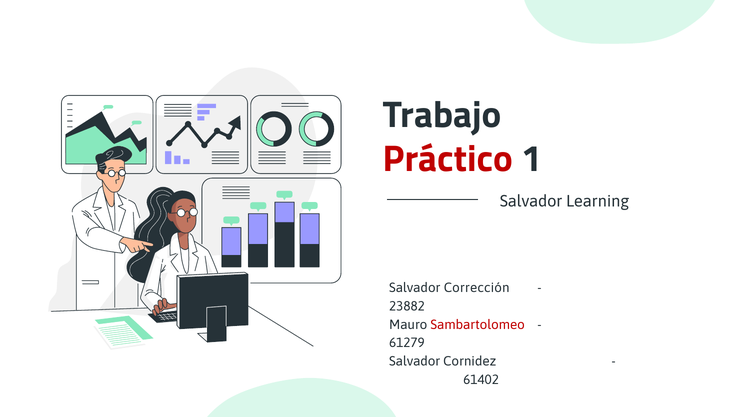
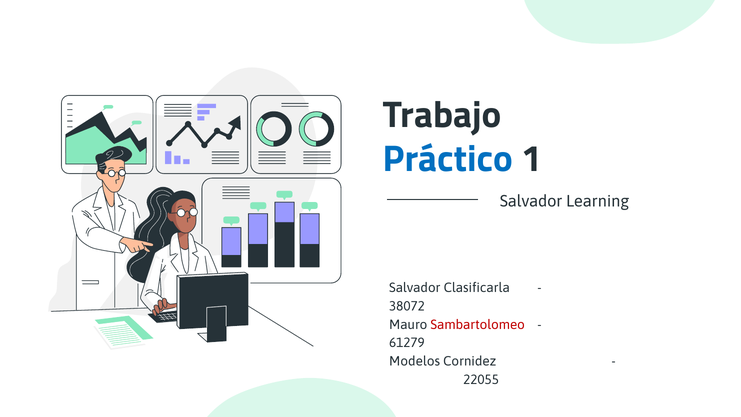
Práctico colour: red -> blue (448, 159)
Corrección: Corrección -> Clasificarla (477, 288)
23882: 23882 -> 38072 (407, 306)
Salvador: Salvador -> Modelos (415, 361)
61402: 61402 -> 22055 (481, 380)
